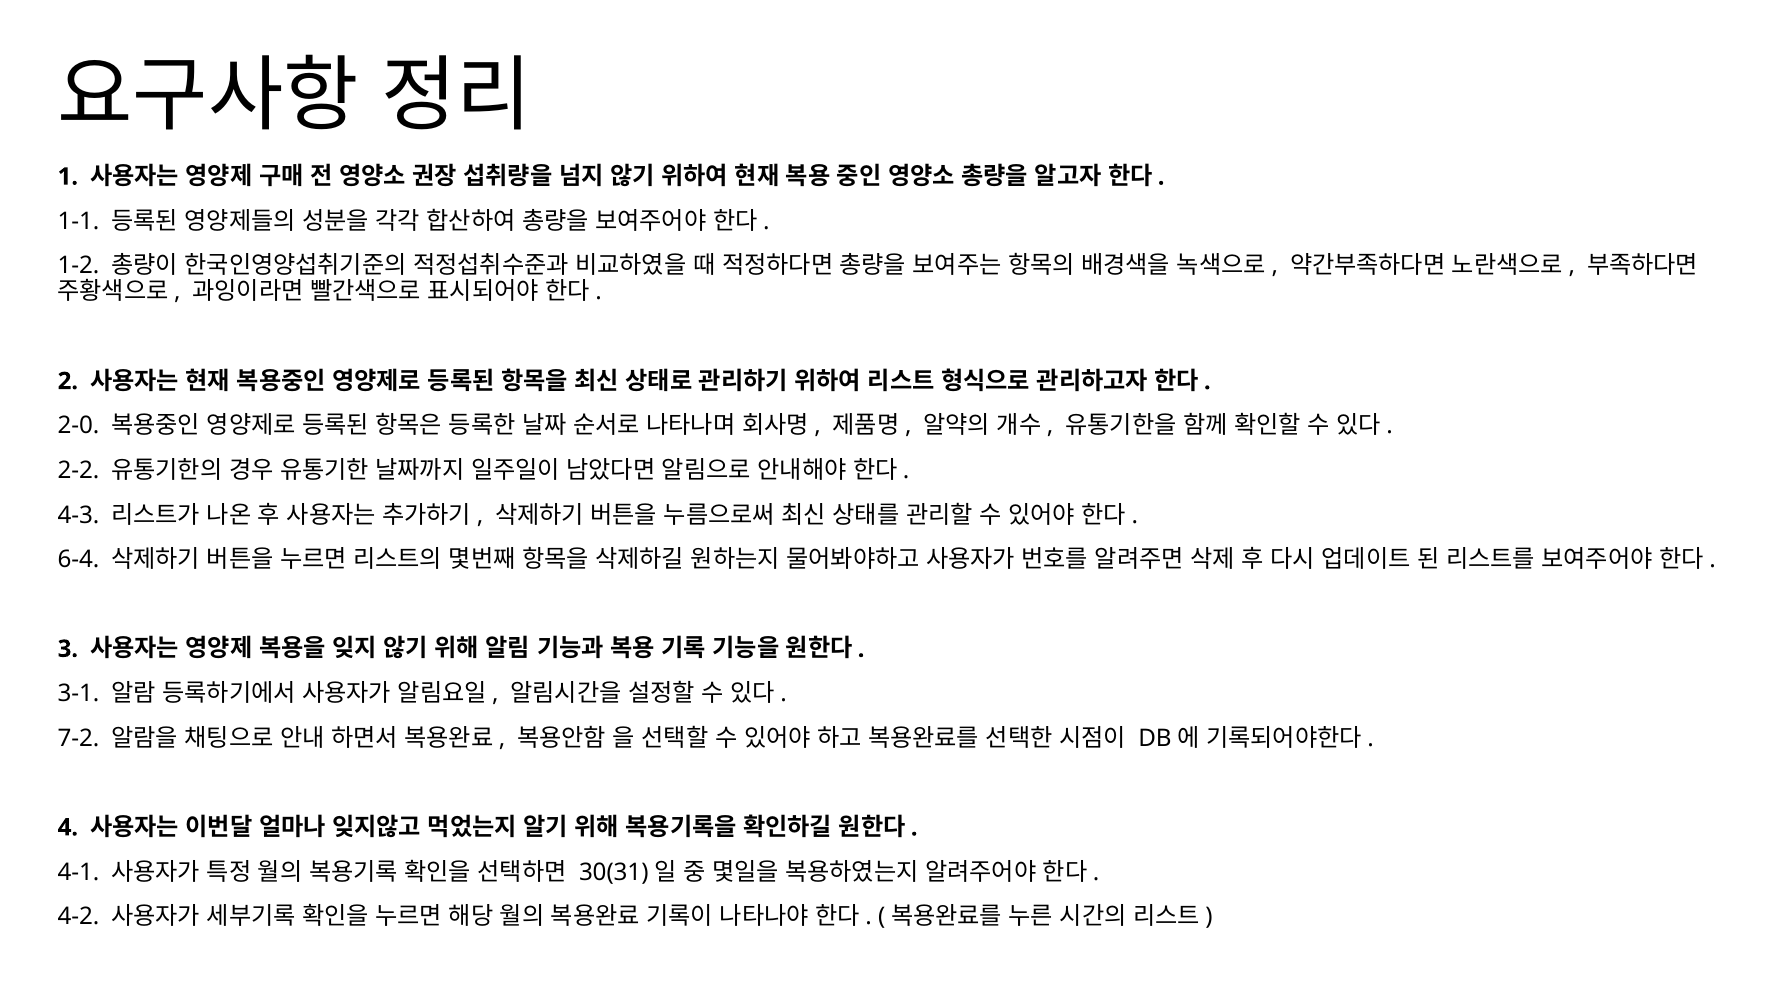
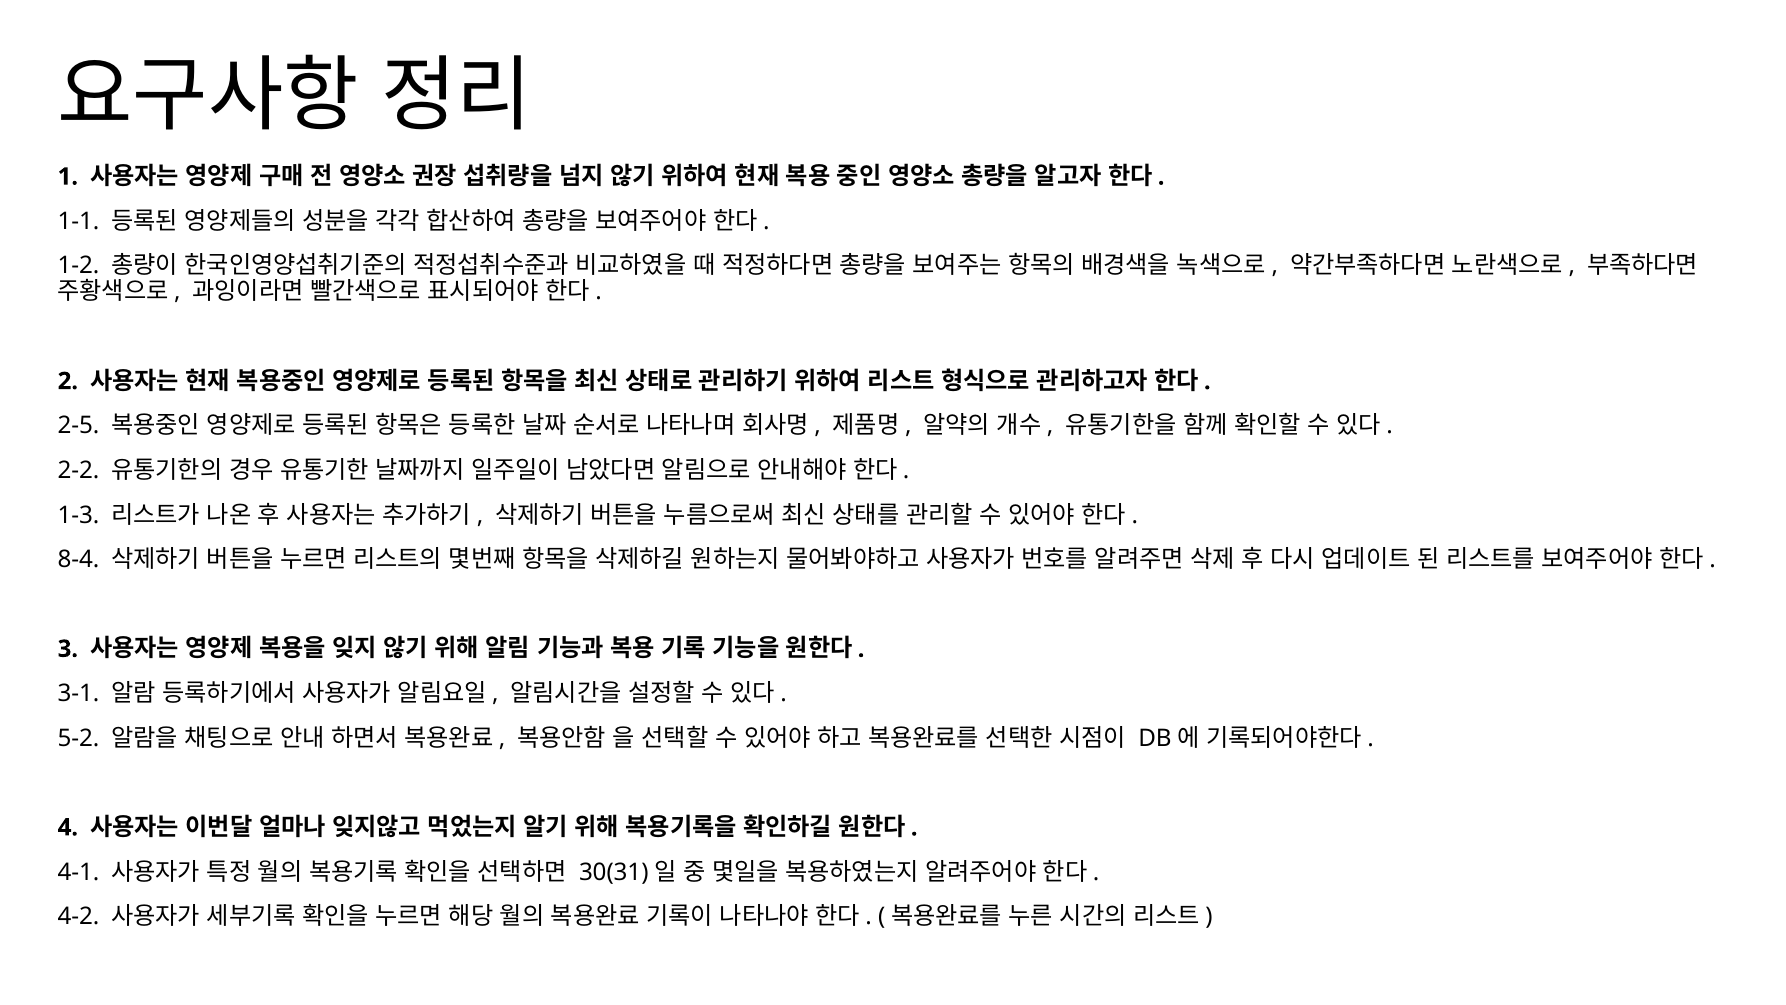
2-0: 2-0 -> 2-5 (79, 426)
4-3: 4-3 -> 1-3 (79, 515)
6-4: 6-4 -> 8-4 (79, 559)
7-2: 7-2 -> 5-2 (79, 738)
